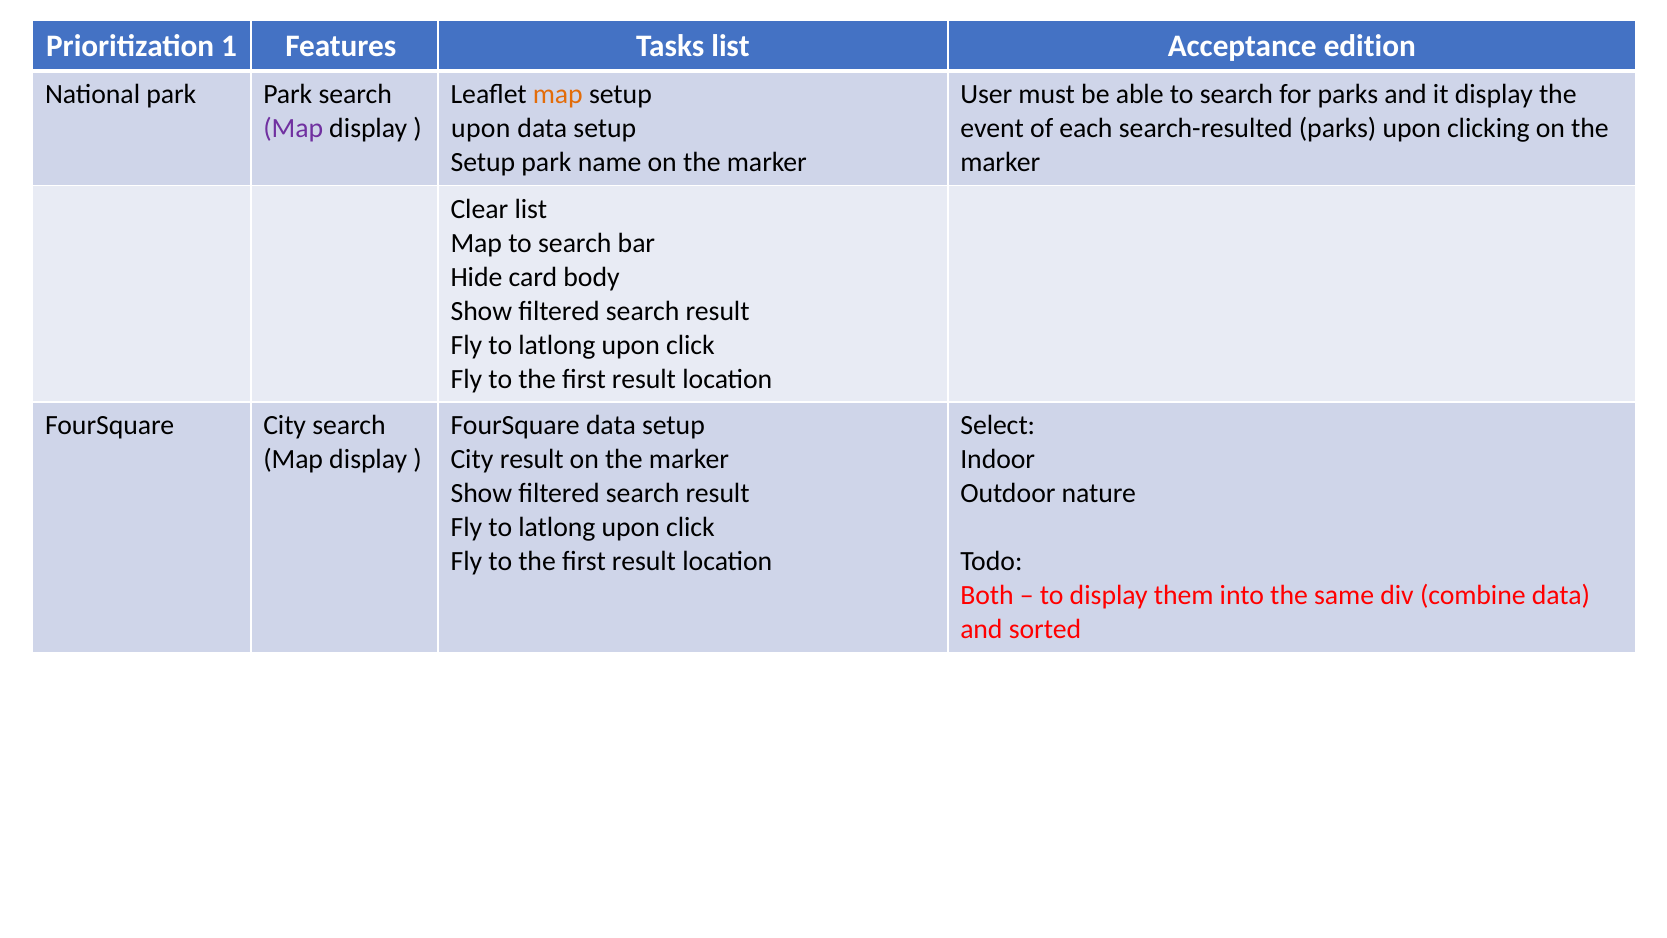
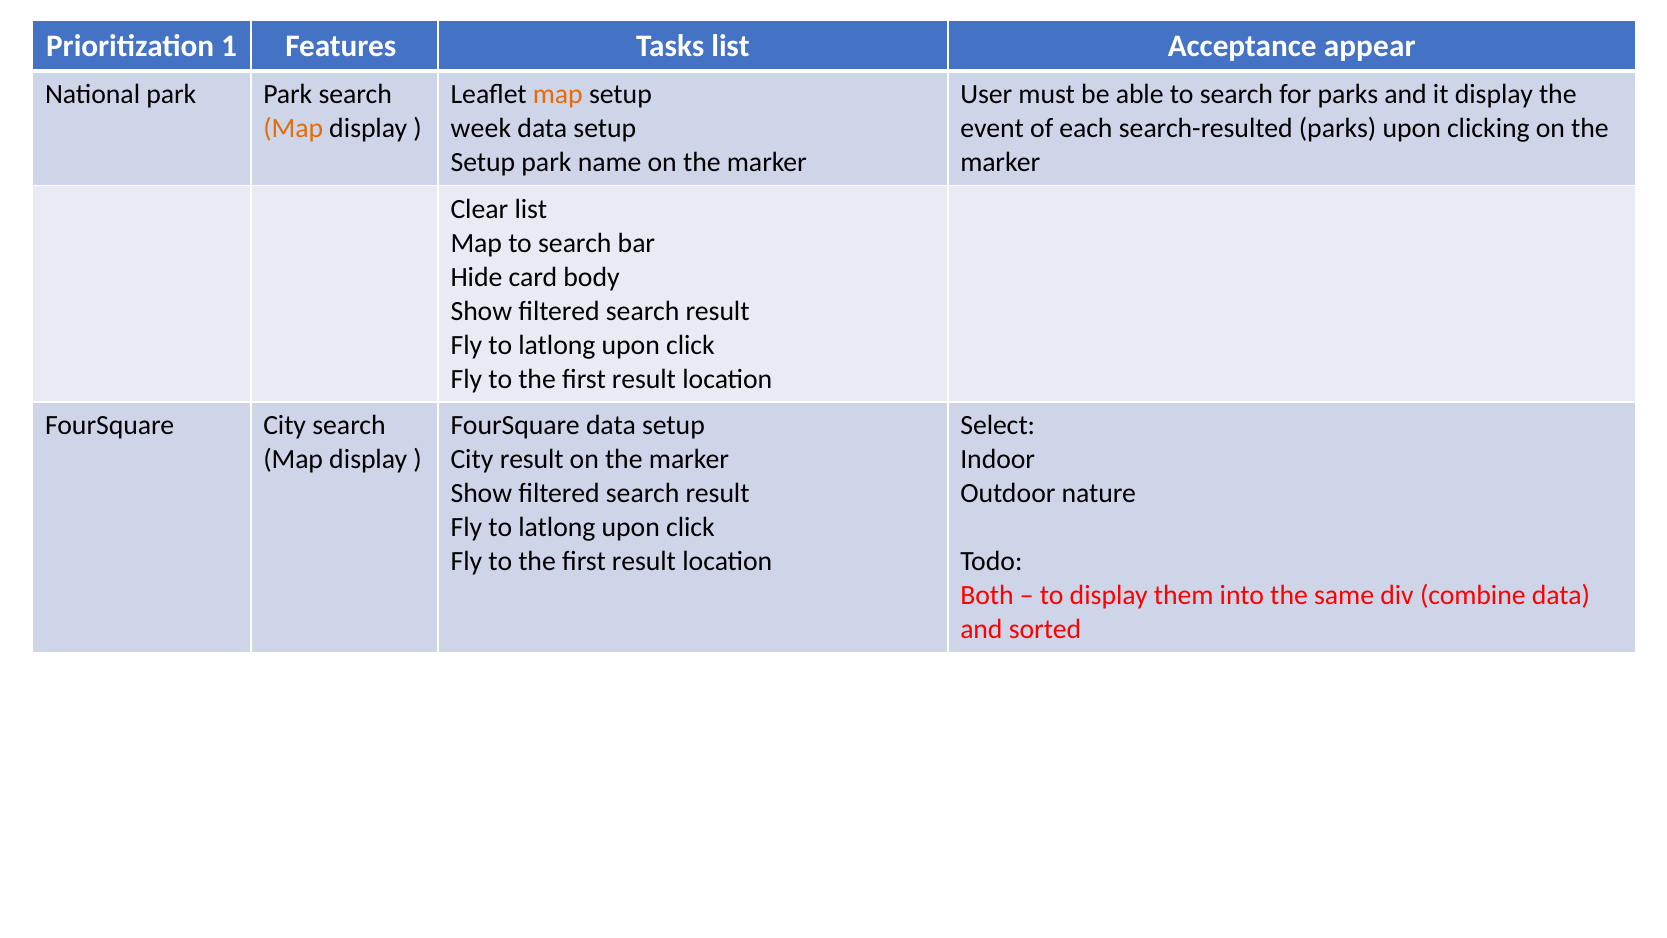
edition: edition -> appear (1370, 46)
Map colour: purple -> orange (293, 129)
upon: upon -> week (481, 129)
